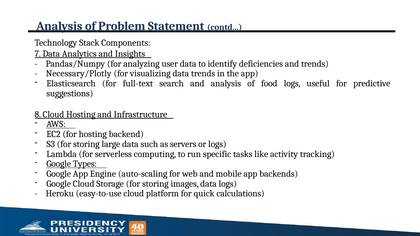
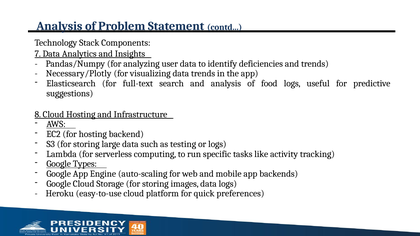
servers: servers -> testing (183, 144)
calculations: calculations -> preferences (240, 194)
